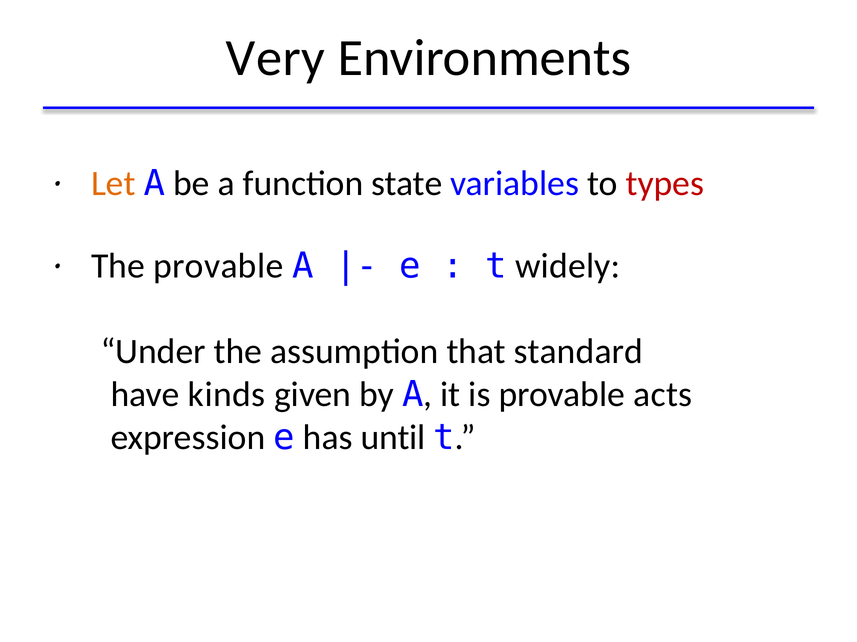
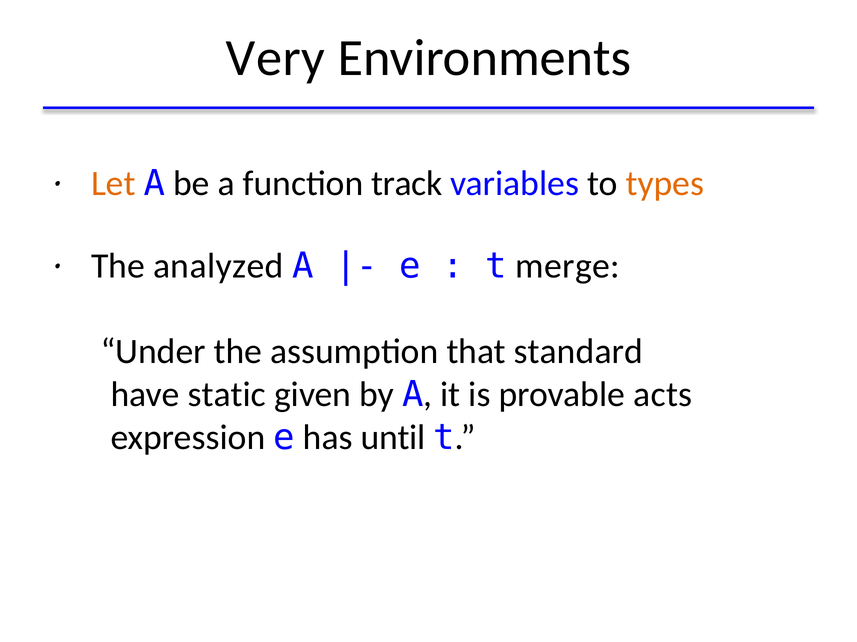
state: state -> track (407, 184)
types colour: red -> orange (665, 184)
The provable: provable -> analyzed (218, 266)
widely: widely -> merge (568, 266)
kinds: kinds -> static (227, 395)
